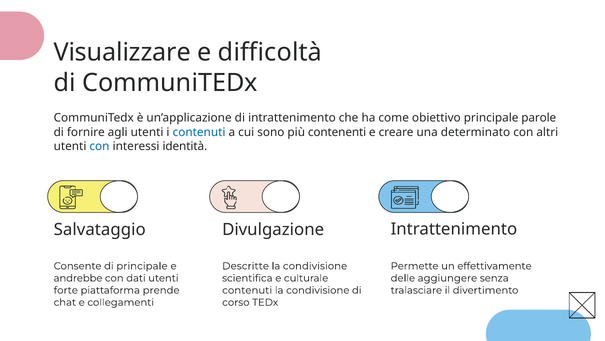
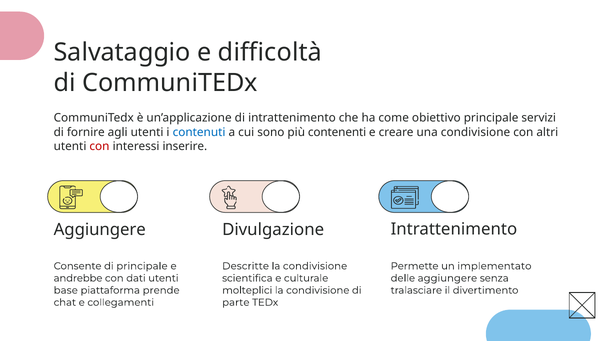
Visualizzare: Visualizzare -> Salvataggio (122, 52)
parole: parole -> servizi (539, 118)
una determinato: determinato -> condivisione (476, 132)
con colour: blue -> red (99, 146)
identità: identità -> inserire (185, 146)
Salvataggio: Salvataggio -> Aggiungere (100, 229)
effettivamente: effettivamente -> implementato (494, 266)
forte: forte -> base (66, 290)
contenuti: contenuti -> molteplici (247, 290)
corso: corso -> parte (236, 302)
